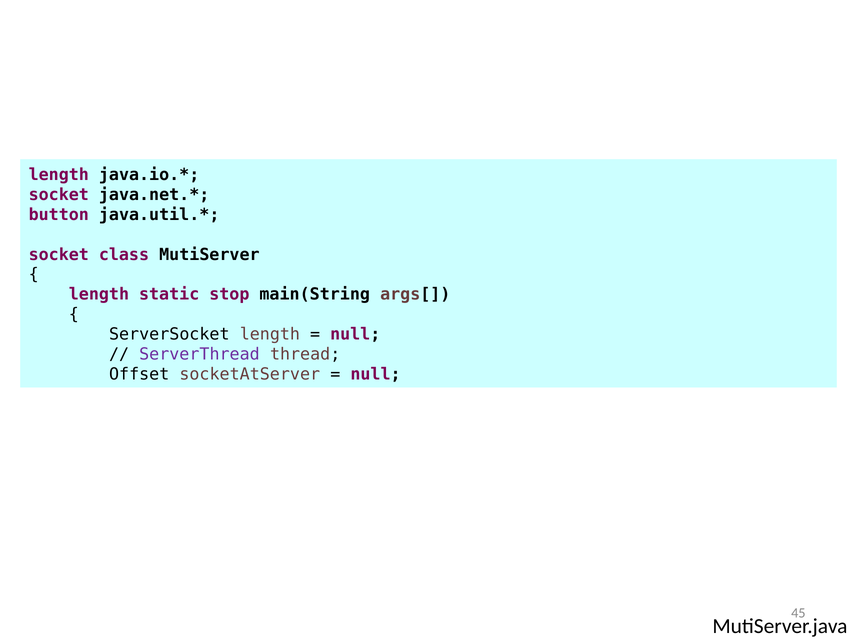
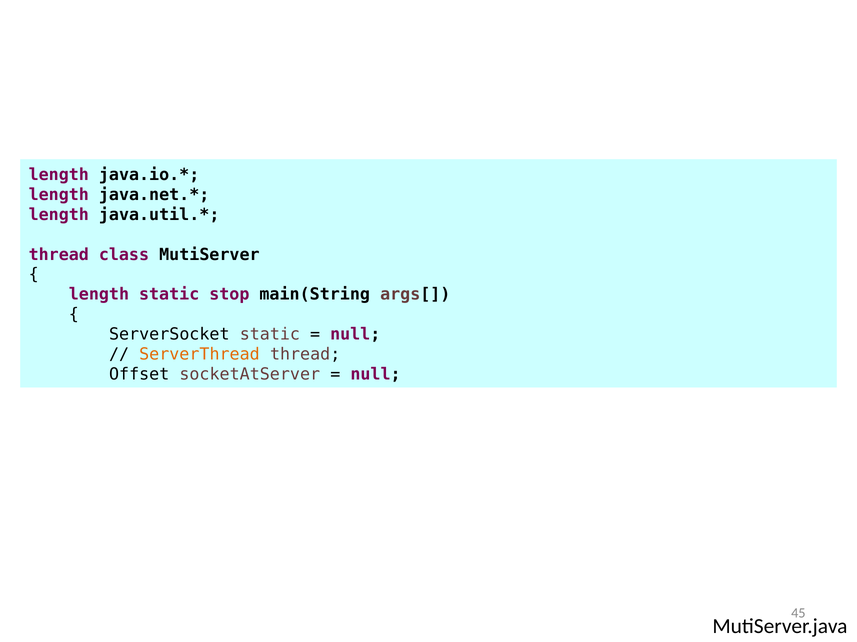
socket: socket -> length (59, 195)
button: button -> length (59, 215)
socket: socket -> thread (59, 255)
ServerSocket length: length -> static (270, 335)
ServerThread colour: purple -> orange (199, 355)
